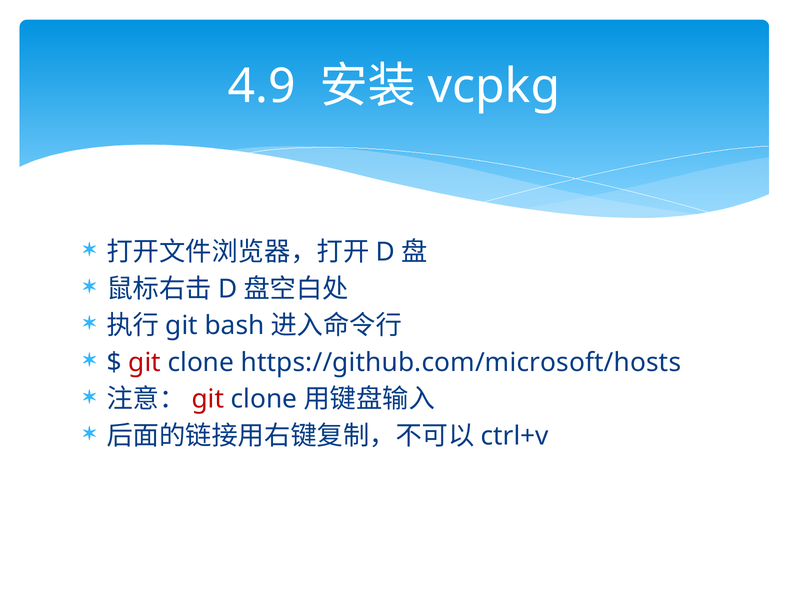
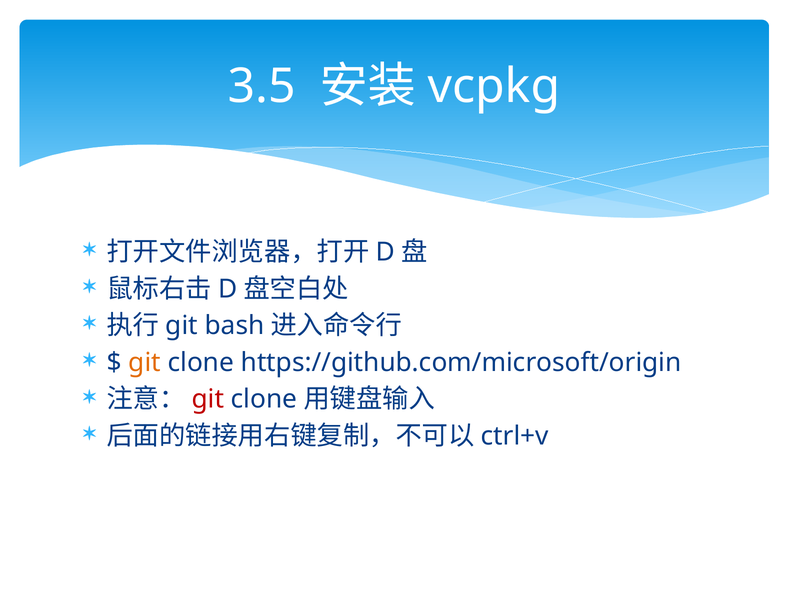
4.9: 4.9 -> 3.5 (262, 86)
git colour: red -> orange (145, 362)
https://github.com/microsoft/hosts: https://github.com/microsoft/hosts -> https://github.com/microsoft/origin (461, 362)
